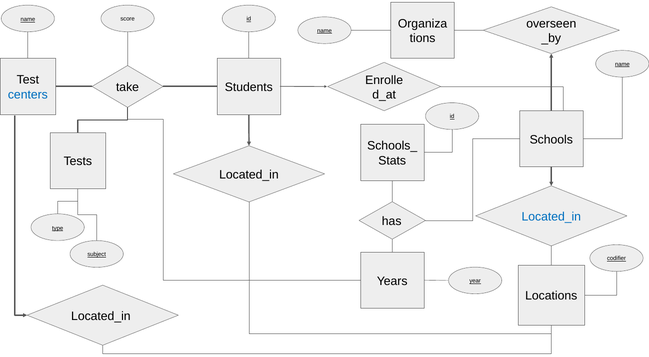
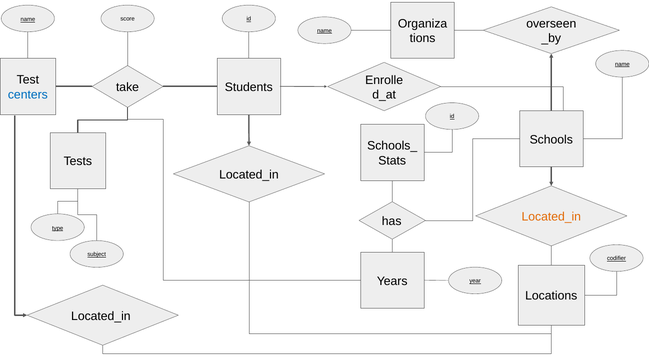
Located_in colour: blue -> orange (551, 217)
